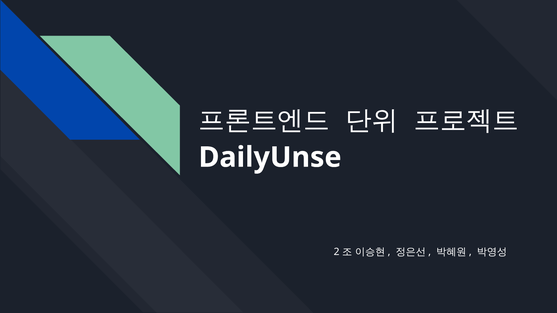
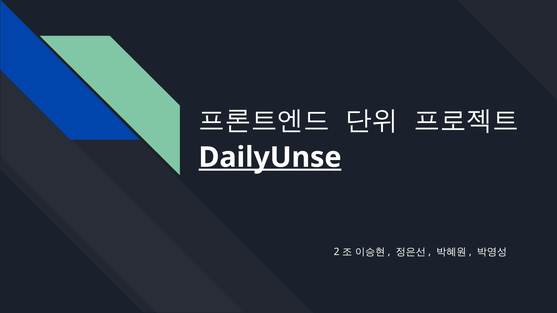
DailyUnse underline: none -> present (270, 158)
